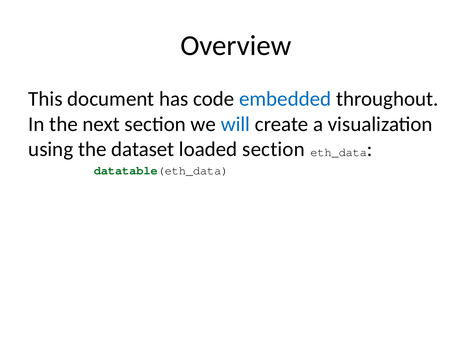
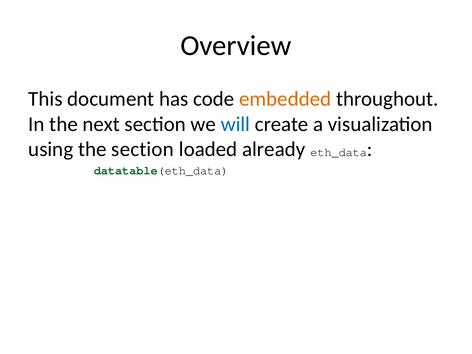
embedded colour: blue -> orange (285, 99)
the dataset: dataset -> section (143, 149)
loaded section: section -> already (274, 149)
